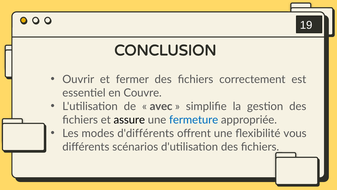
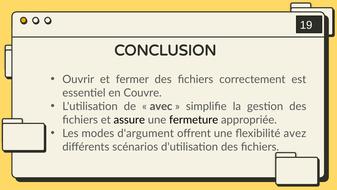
fermeture colour: blue -> black (194, 120)
d'différents: d'différents -> d'argument (146, 133)
vous: vous -> avez (295, 133)
